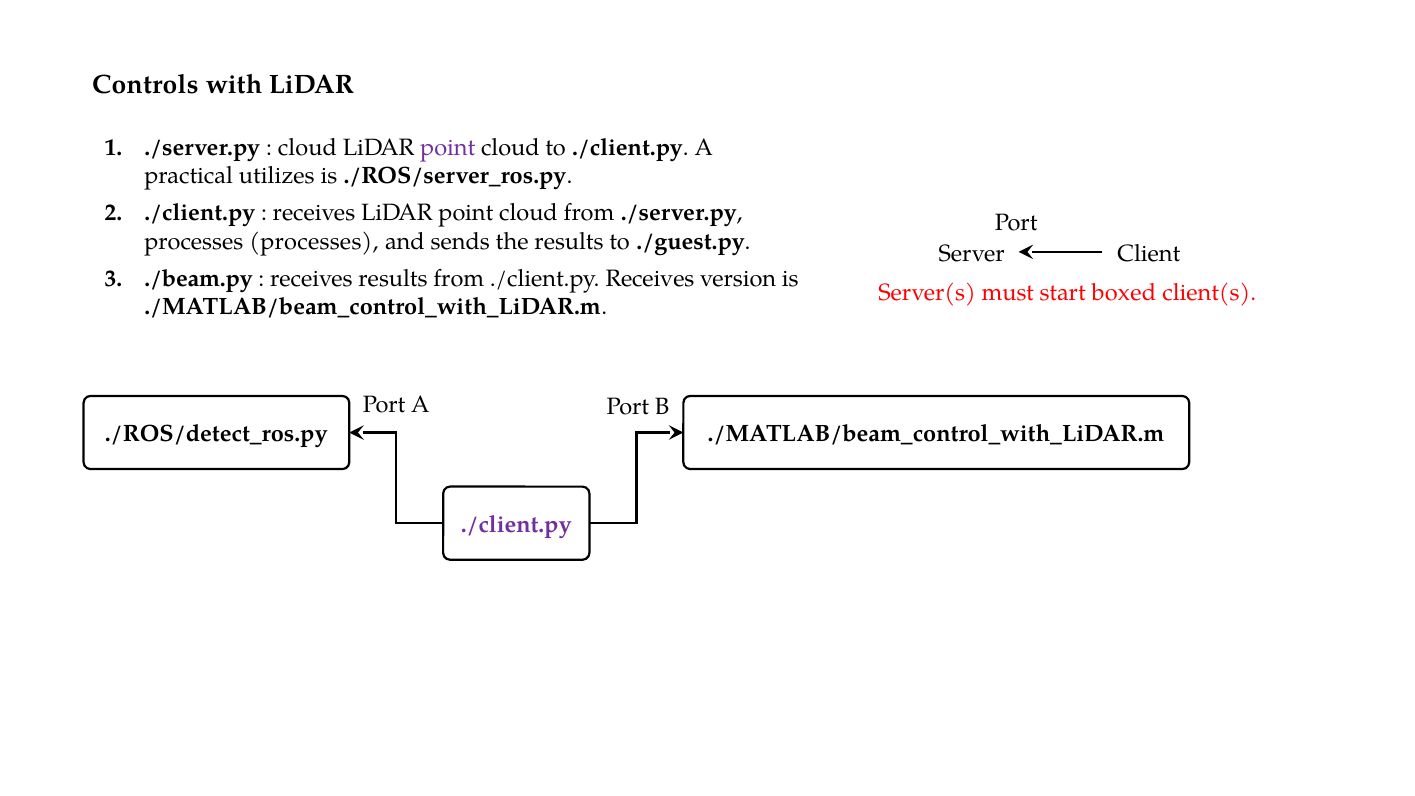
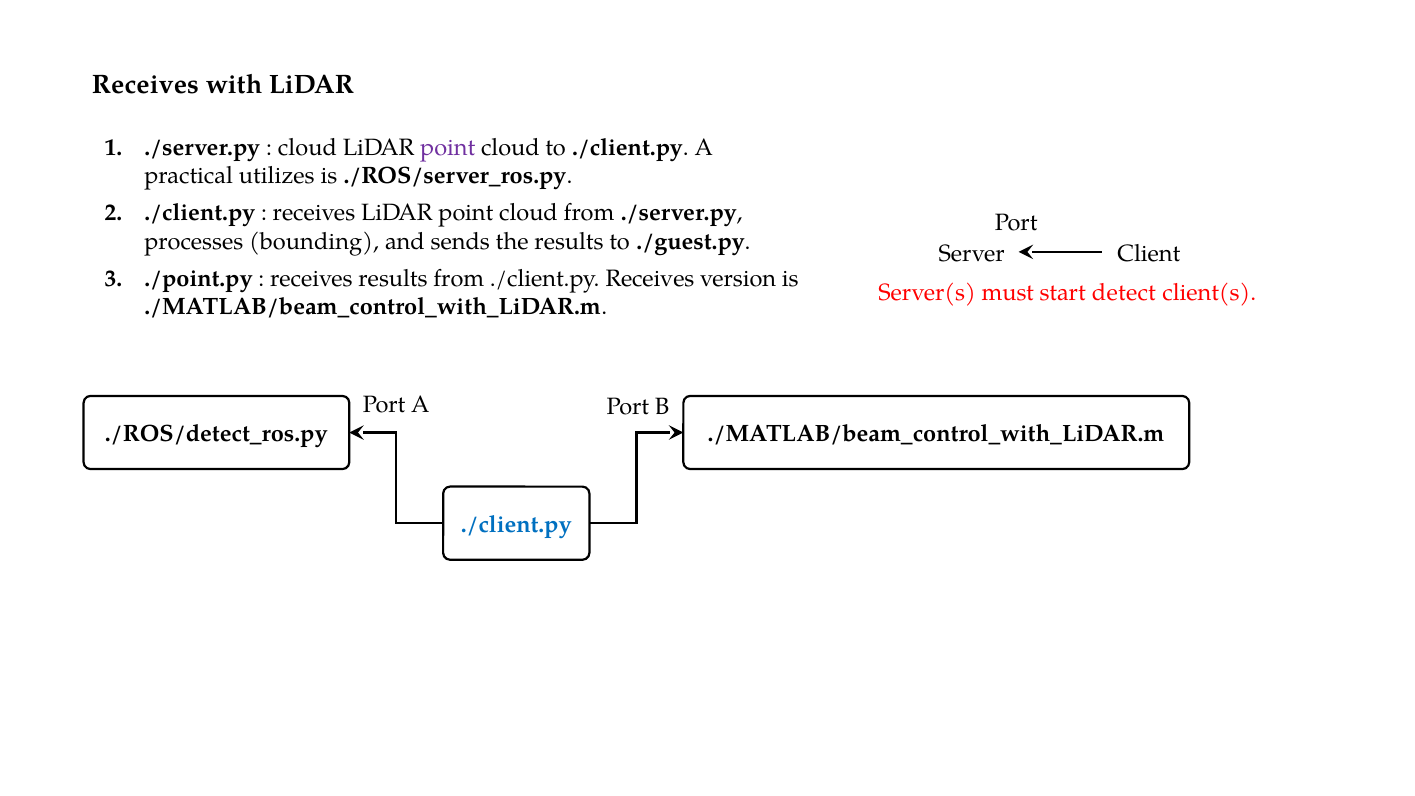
Controls: Controls -> Receives (145, 85)
processes processes: processes -> bounding (314, 241)
./beam.py: ./beam.py -> ./point.py (198, 279)
boxed: boxed -> detect (1124, 293)
./client.py colour: purple -> blue (516, 525)
